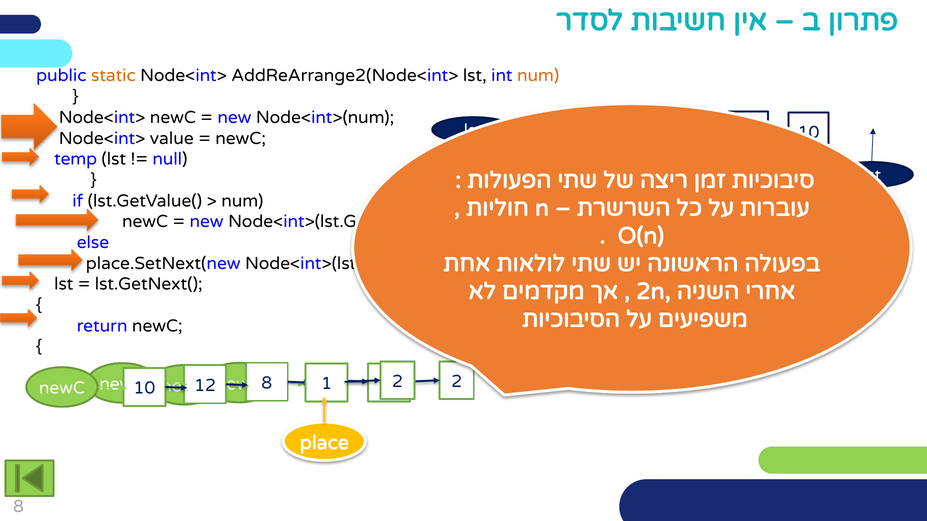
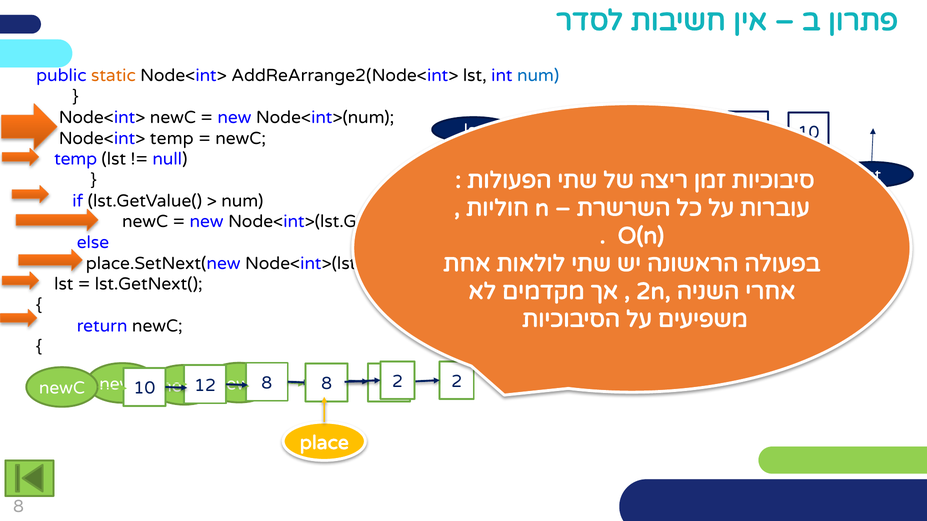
num colour: orange -> blue (538, 76)
Node<int> value: value -> temp (172, 138)
8 1: 1 -> 8 (327, 384)
